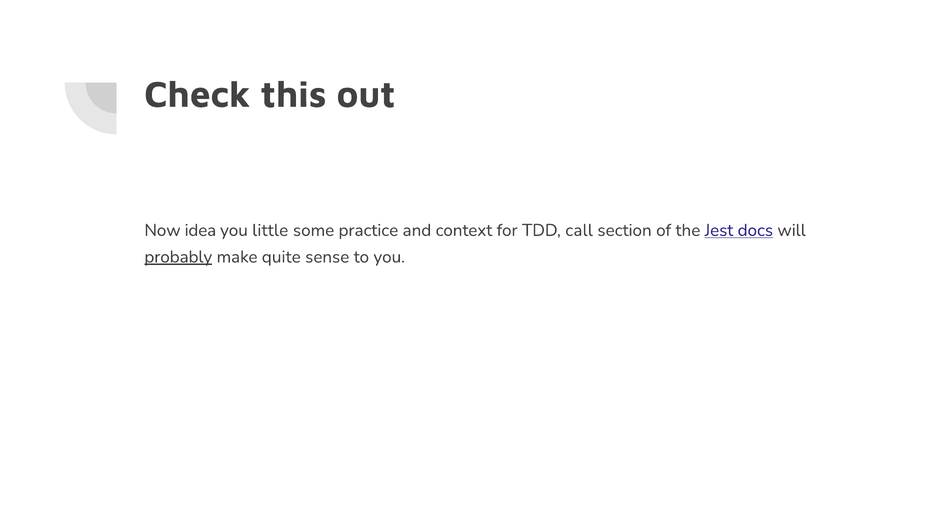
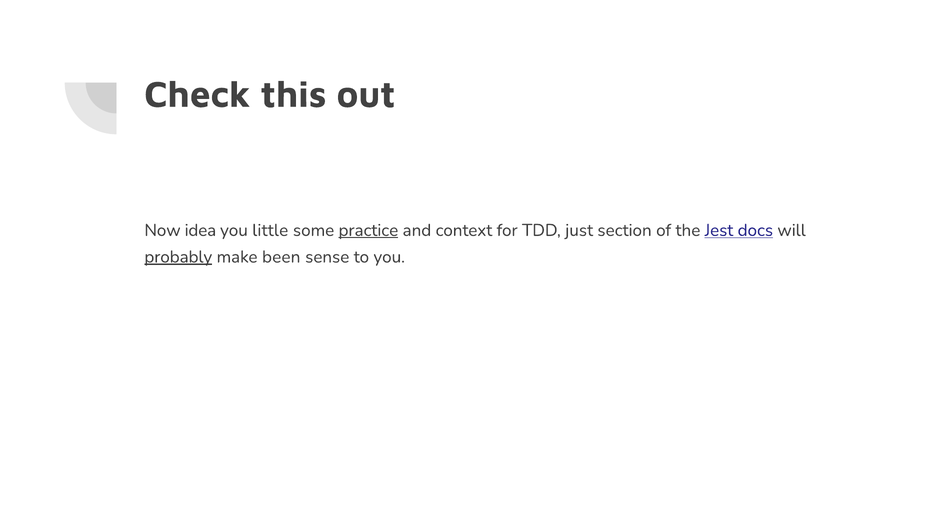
practice underline: none -> present (368, 230)
call: call -> just (579, 230)
quite: quite -> been (281, 257)
